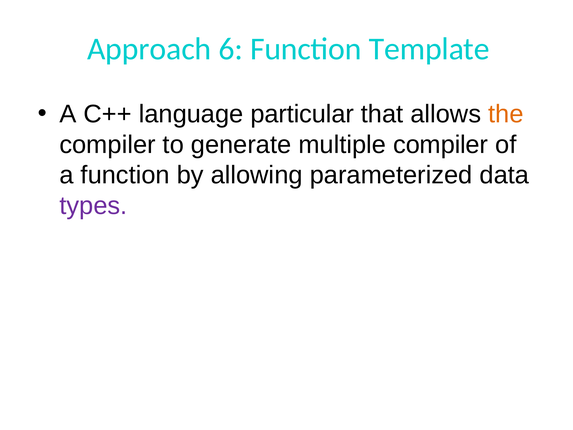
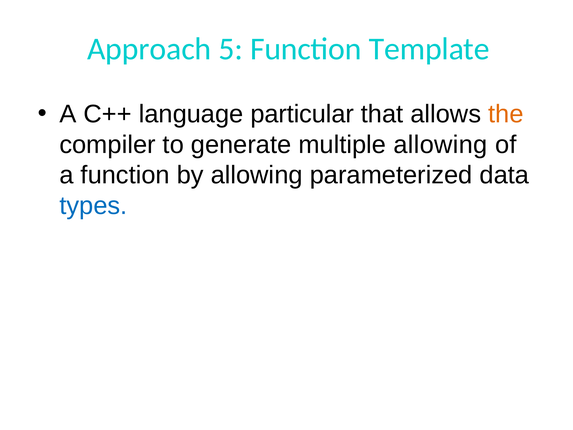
6: 6 -> 5 (231, 49)
multiple compiler: compiler -> allowing (440, 145)
types colour: purple -> blue (93, 206)
